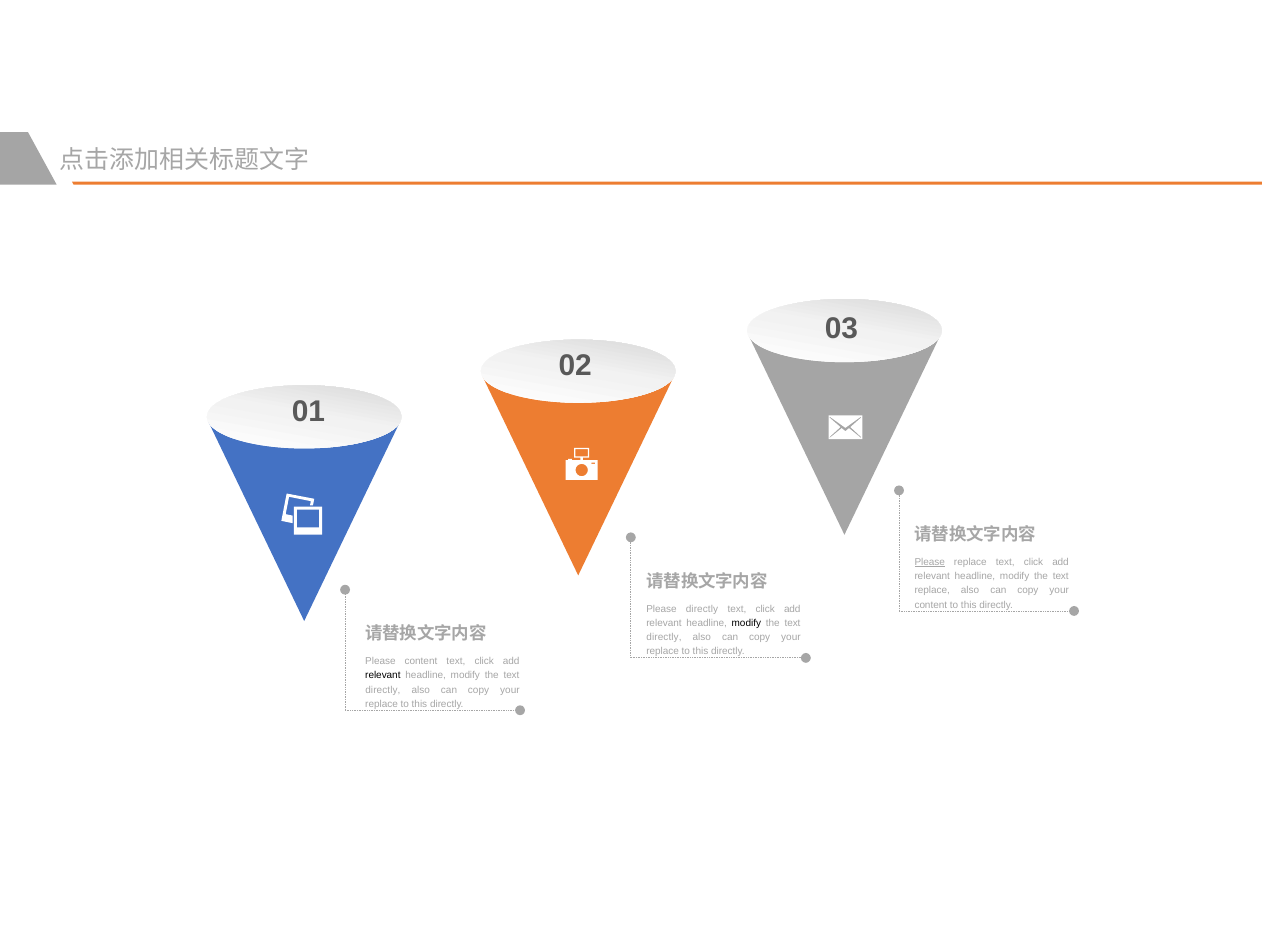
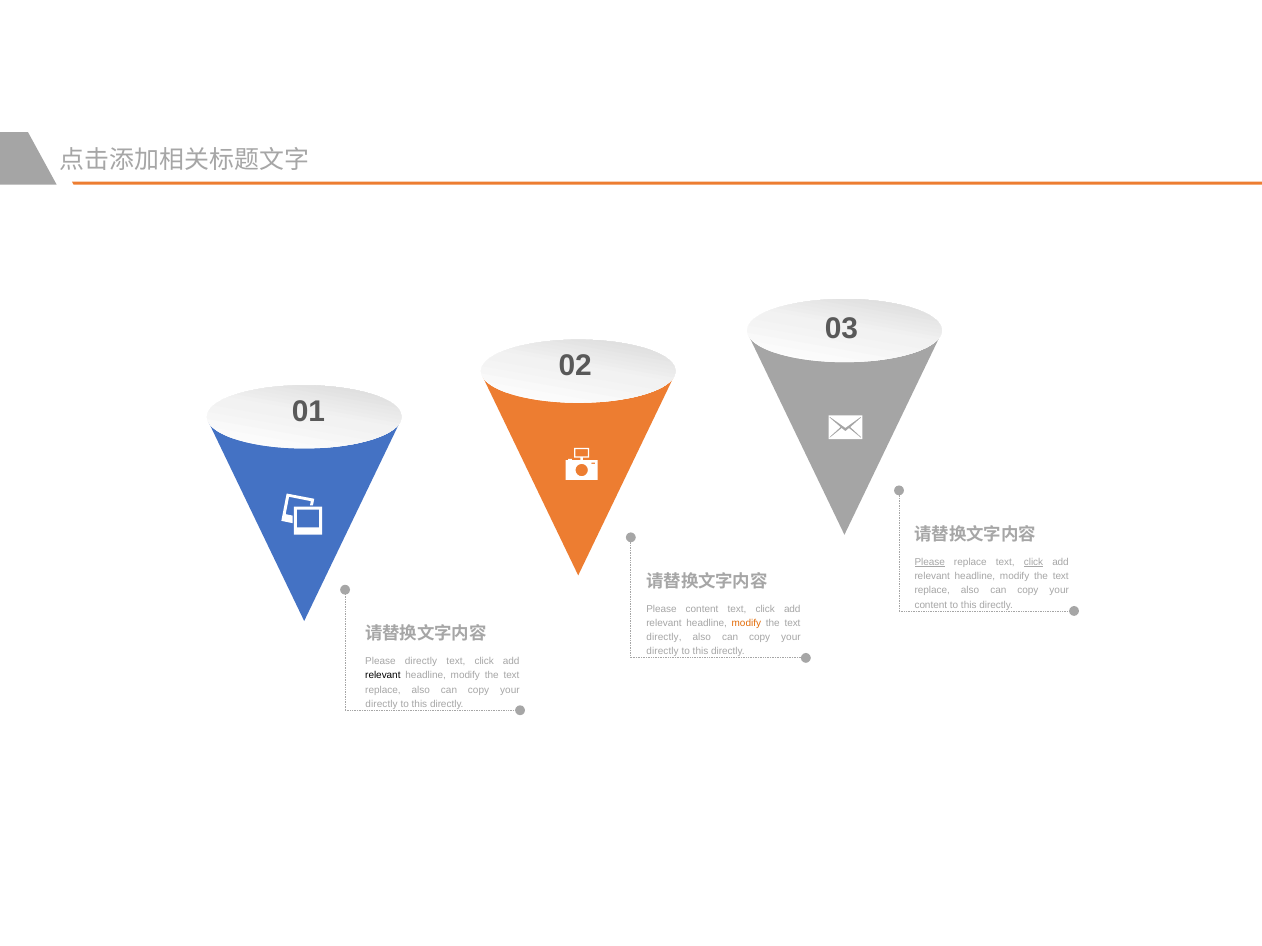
click underline: none -> present (1034, 562)
Please directly: directly -> content (702, 609)
modify colour: black -> orange (746, 623)
replace: replace -> directly (663, 652)
Please content: content -> directly (421, 661)
directly: directly -> replace (383, 690)
replace: replace -> directly (382, 704)
